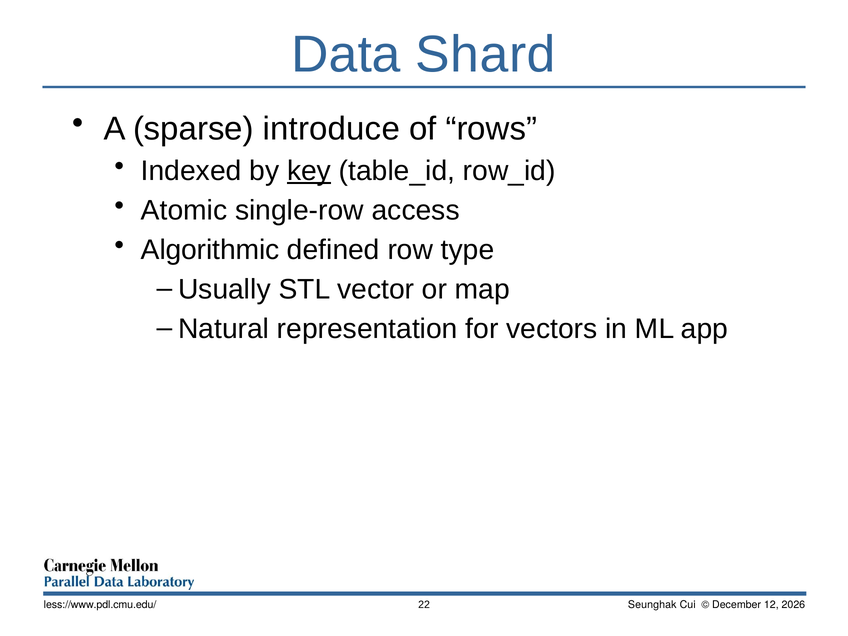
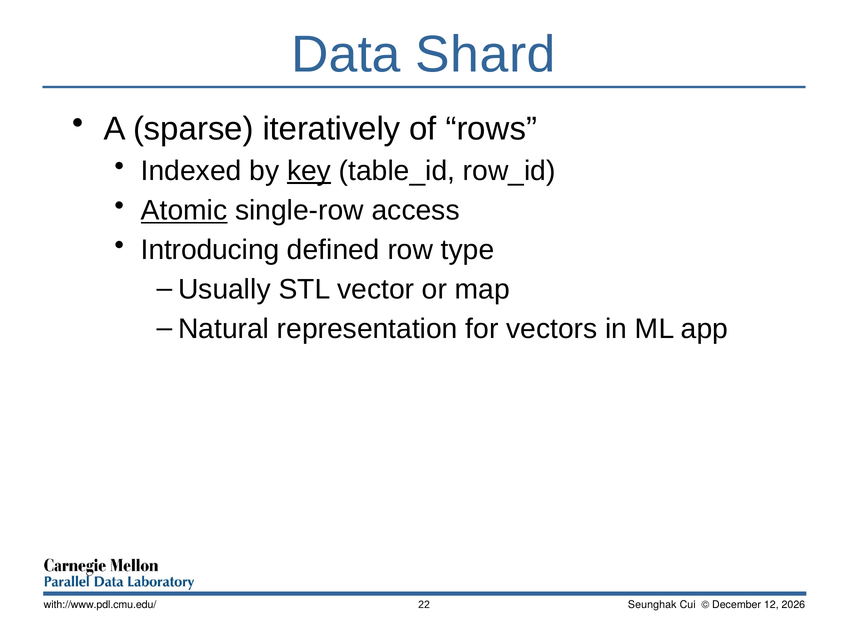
introduce: introduce -> iteratively (332, 129)
Atomic underline: none -> present (184, 210)
Algorithmic: Algorithmic -> Introducing (210, 250)
less://www.pdl.cmu.edu/: less://www.pdl.cmu.edu/ -> with://www.pdl.cmu.edu/ (100, 605)
